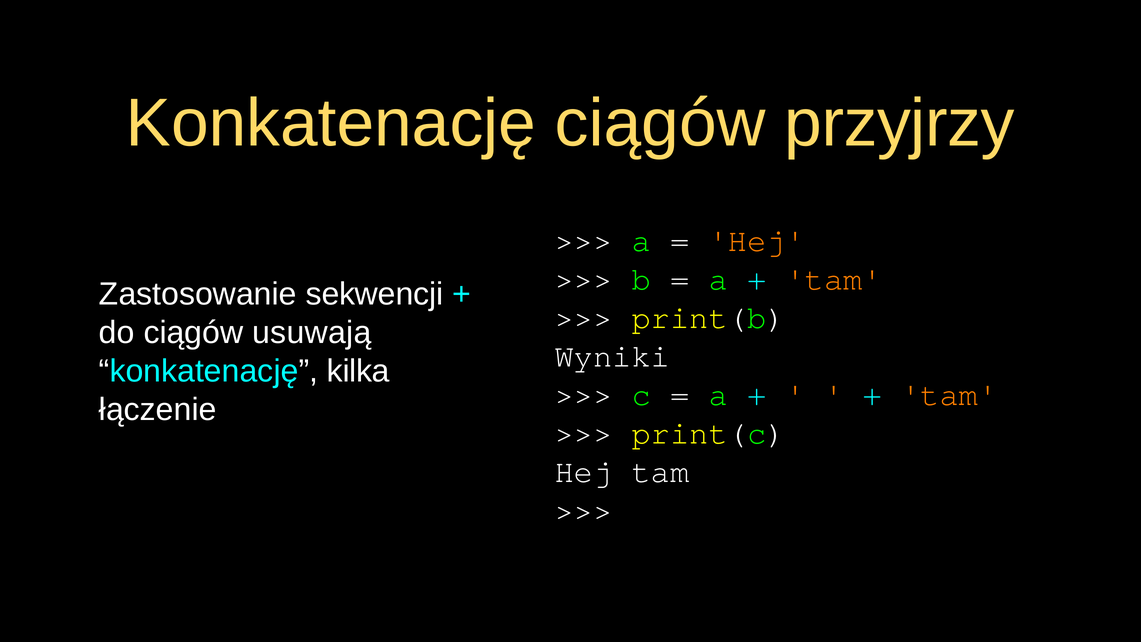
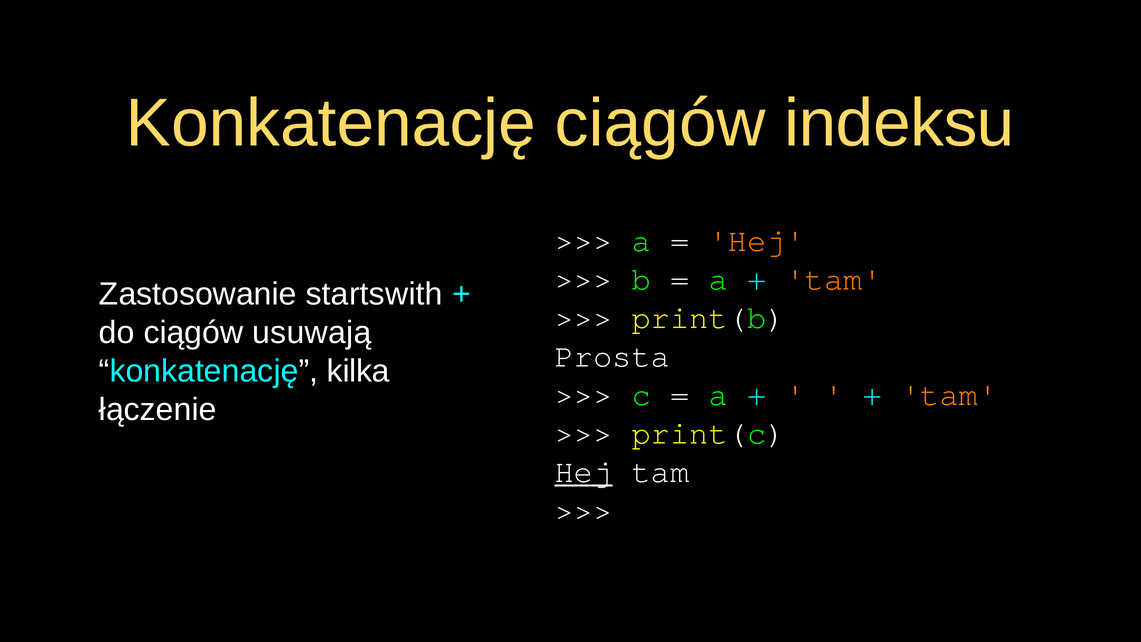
przyjrzy: przyjrzy -> indeksu (899, 123)
sekwencji: sekwencji -> startswith (374, 294)
Wyniki: Wyniki -> Prosta (612, 356)
Hej underline: none -> present (583, 472)
